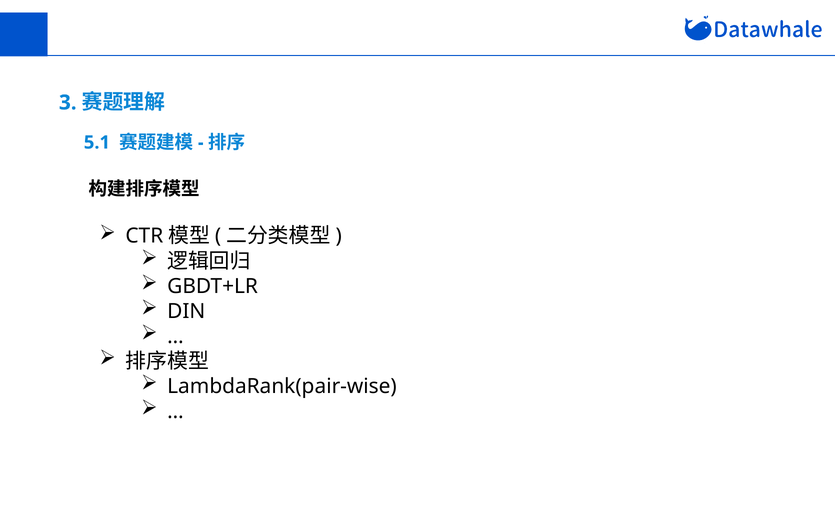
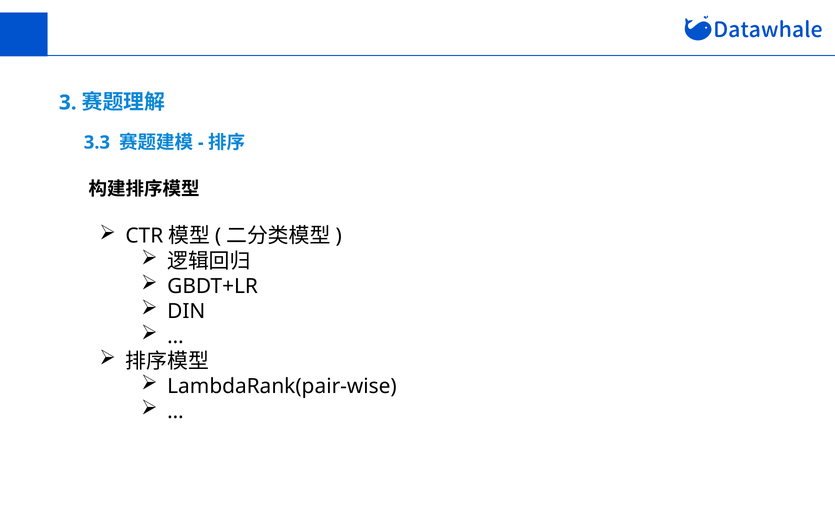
5.1: 5.1 -> 3.3 (97, 143)
